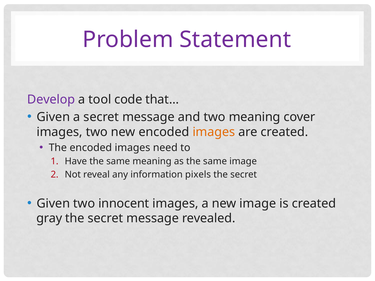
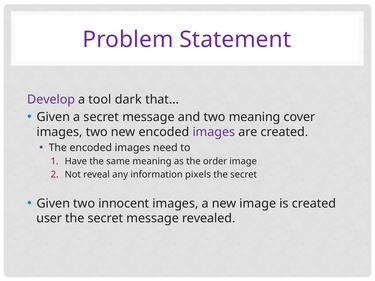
code: code -> dark (128, 100)
images colour: orange -> purple (214, 132)
as the same: same -> order (215, 161)
gray: gray -> user (49, 219)
